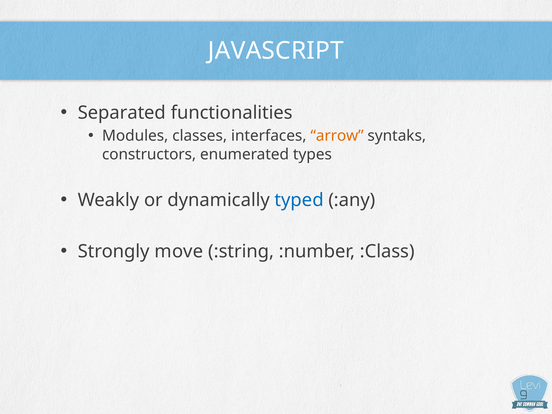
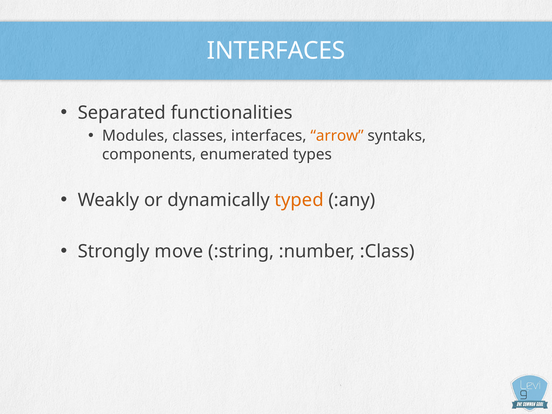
JAVASCRIPT: JAVASCRIPT -> INTERFACES (276, 51)
constructors: constructors -> components (149, 154)
typed colour: blue -> orange (299, 200)
